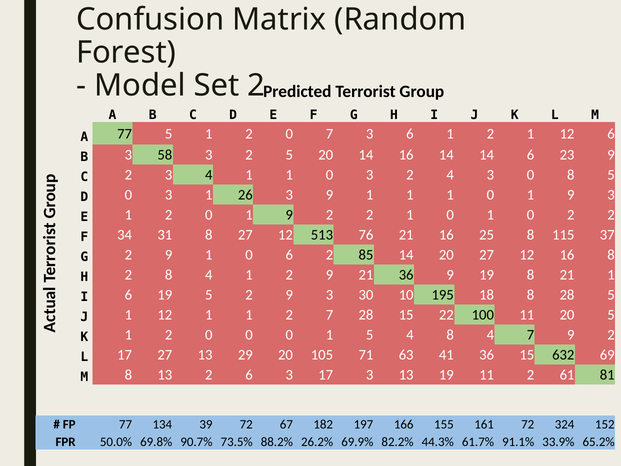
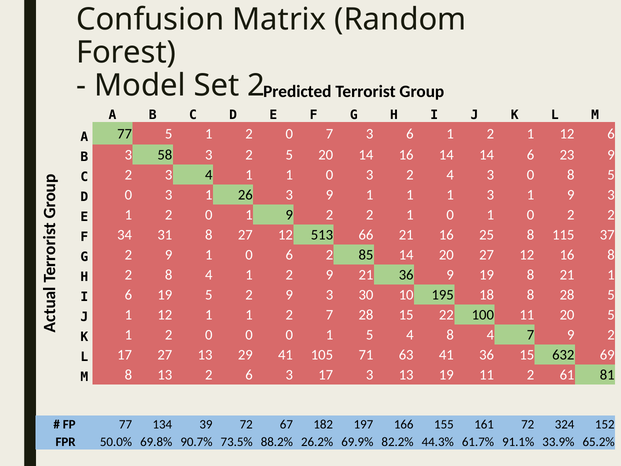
1 1 1 0: 0 -> 3 (490, 195)
76: 76 -> 66 (366, 235)
29 20: 20 -> 41 (286, 355)
